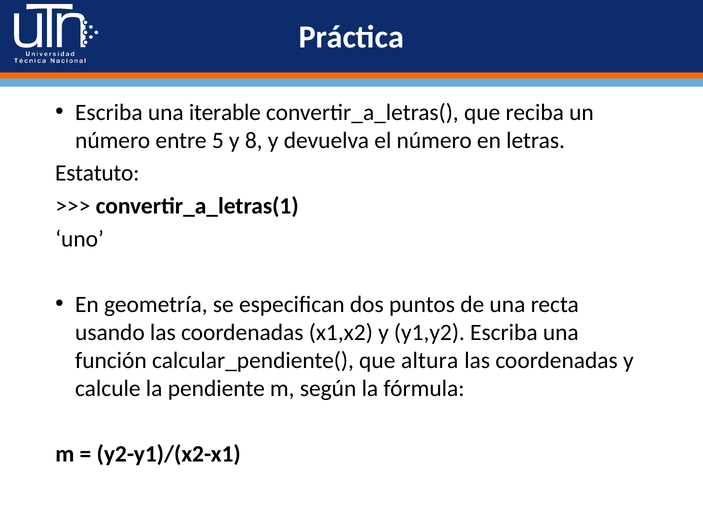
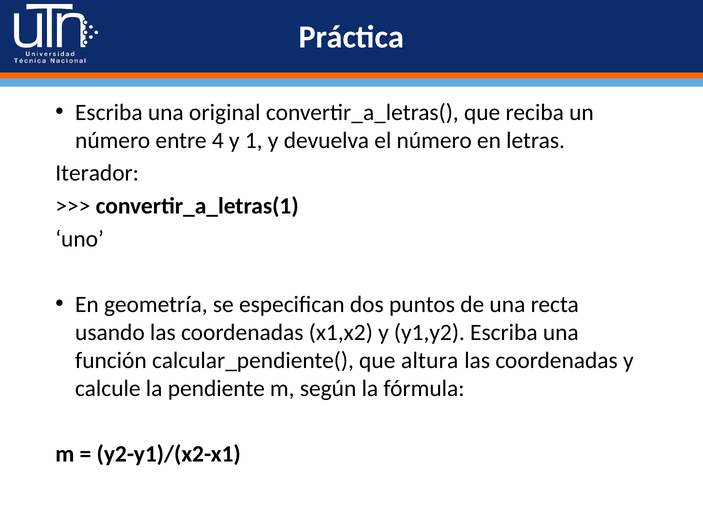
iterable: iterable -> original (225, 112)
5: 5 -> 4 (218, 141)
8: 8 -> 1 (254, 141)
Estatuto: Estatuto -> Iterador (97, 173)
